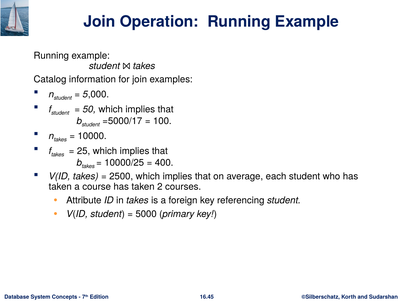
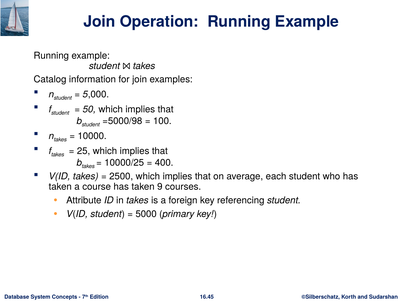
=5000/17: =5000/17 -> =5000/98 (122, 121)
2: 2 -> 9 (160, 186)
